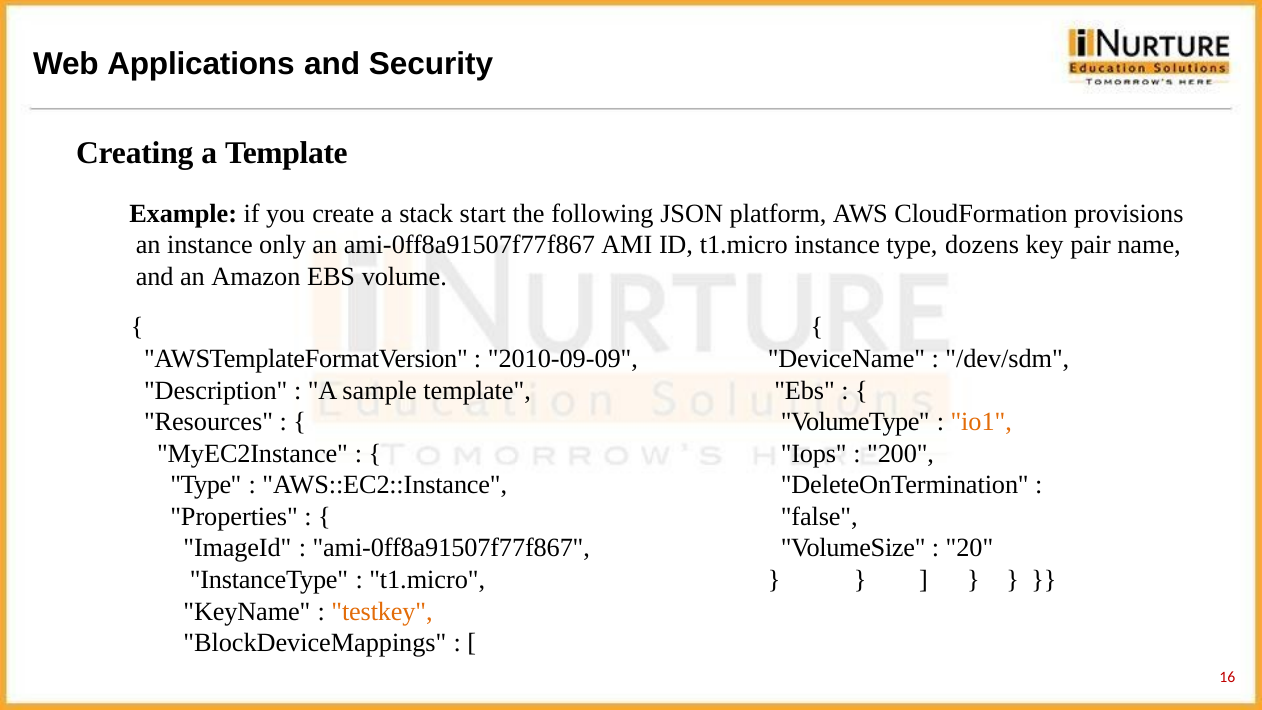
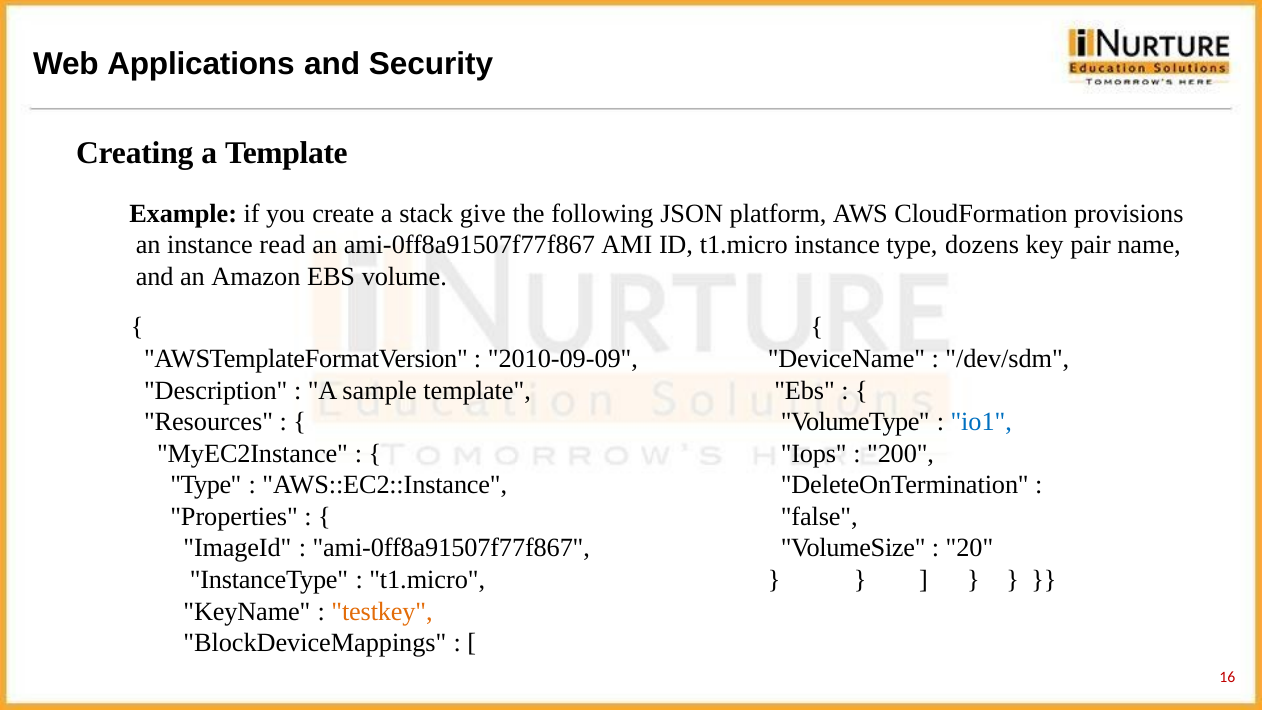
start: start -> give (483, 213)
only: only -> read (282, 245)
io1 colour: orange -> blue (981, 422)
